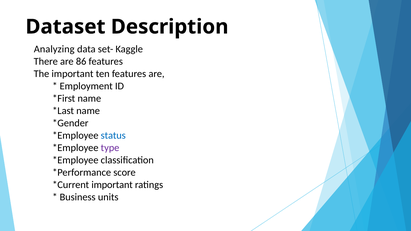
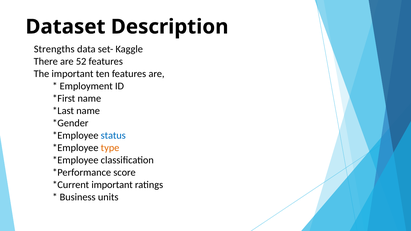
Analyzing: Analyzing -> Strengths (54, 49)
86: 86 -> 52 (81, 62)
type colour: purple -> orange (110, 148)
